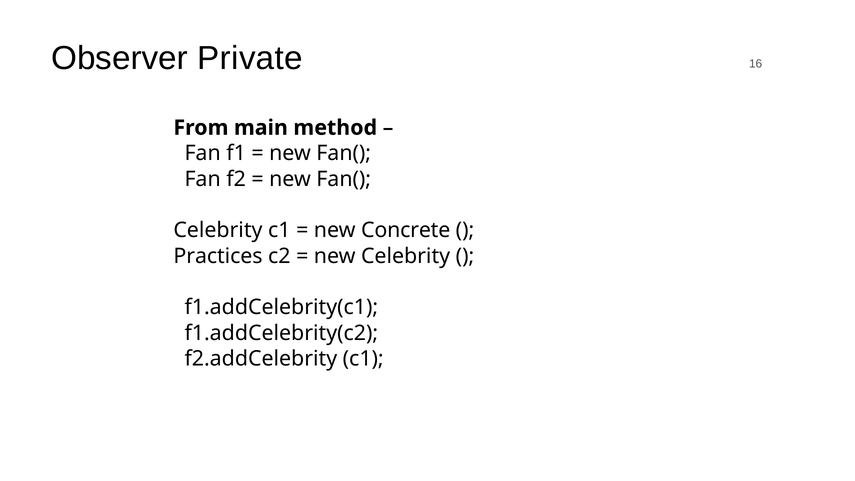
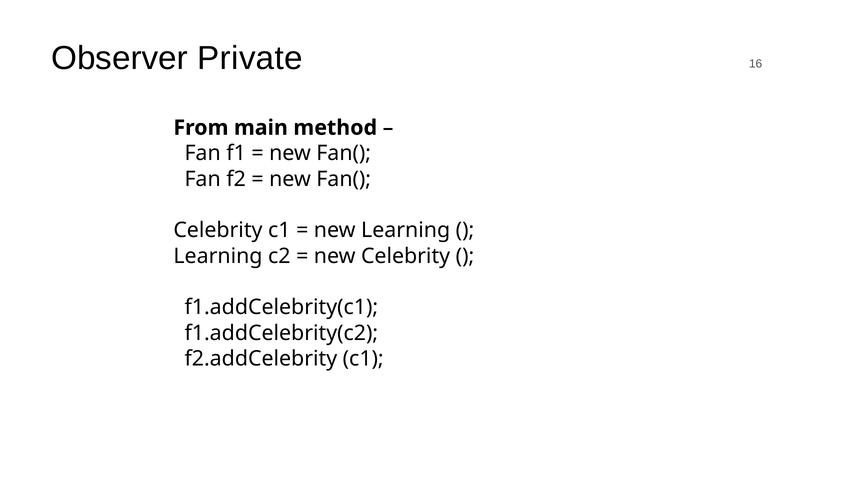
new Concrete: Concrete -> Learning (406, 230)
Practices: Practices -> Learning (218, 256)
